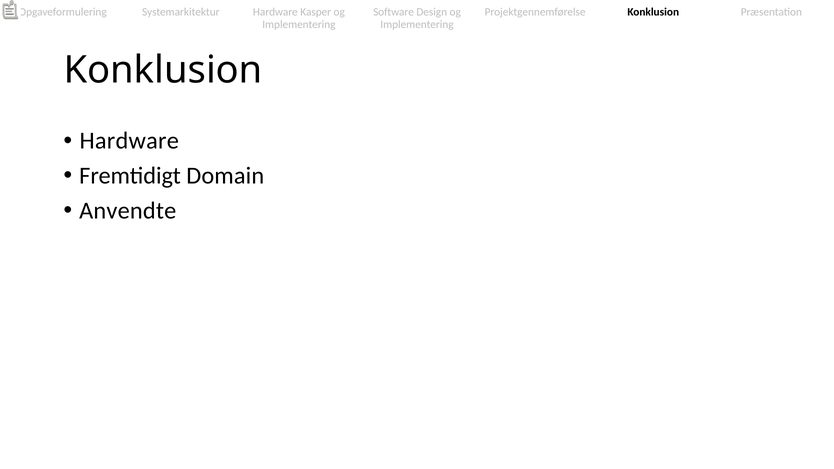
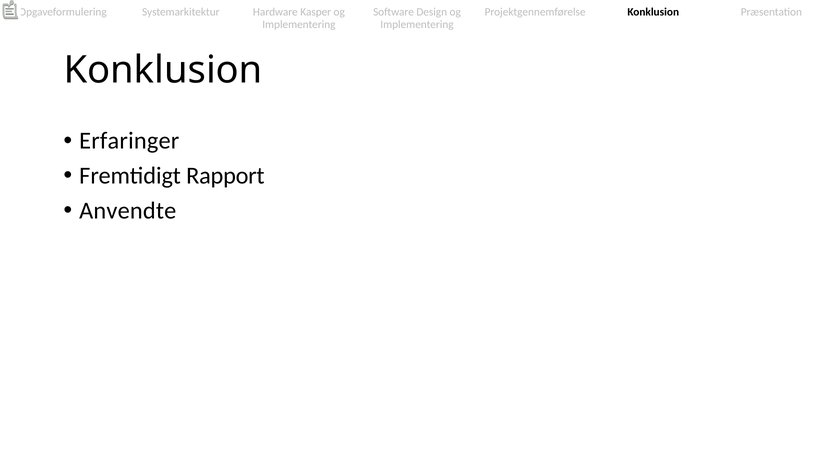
Hardware: Hardware -> Erfaringer (129, 141)
Domain: Domain -> Rapport (225, 176)
